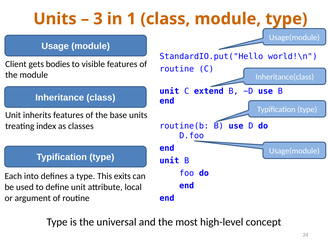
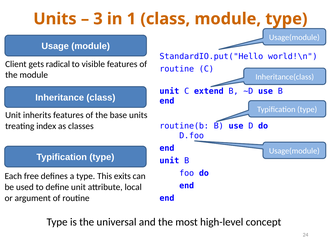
bodies: bodies -> radical (58, 64)
into: into -> free (31, 176)
